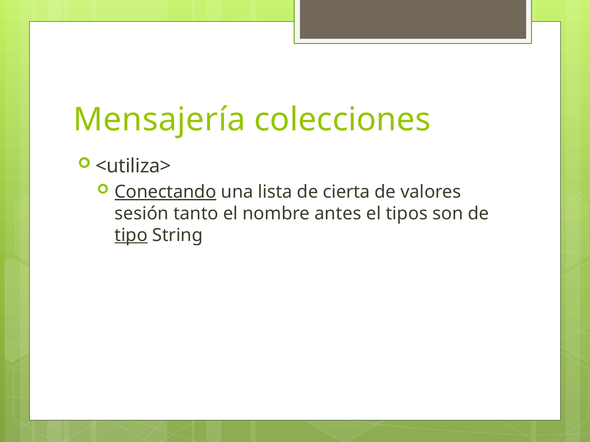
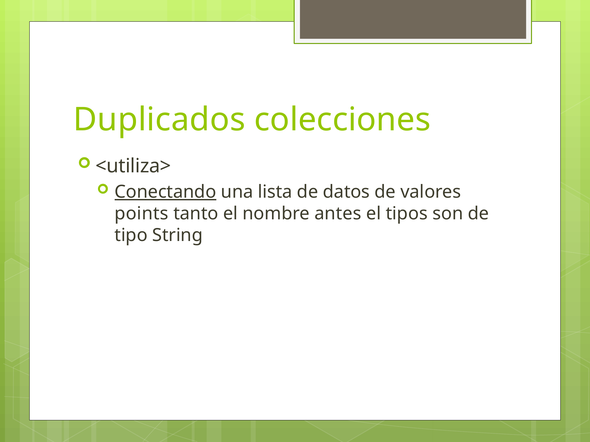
Mensajería: Mensajería -> Duplicados (159, 120)
cierta: cierta -> datos (346, 192)
sesión: sesión -> points (142, 214)
tipo underline: present -> none (131, 235)
